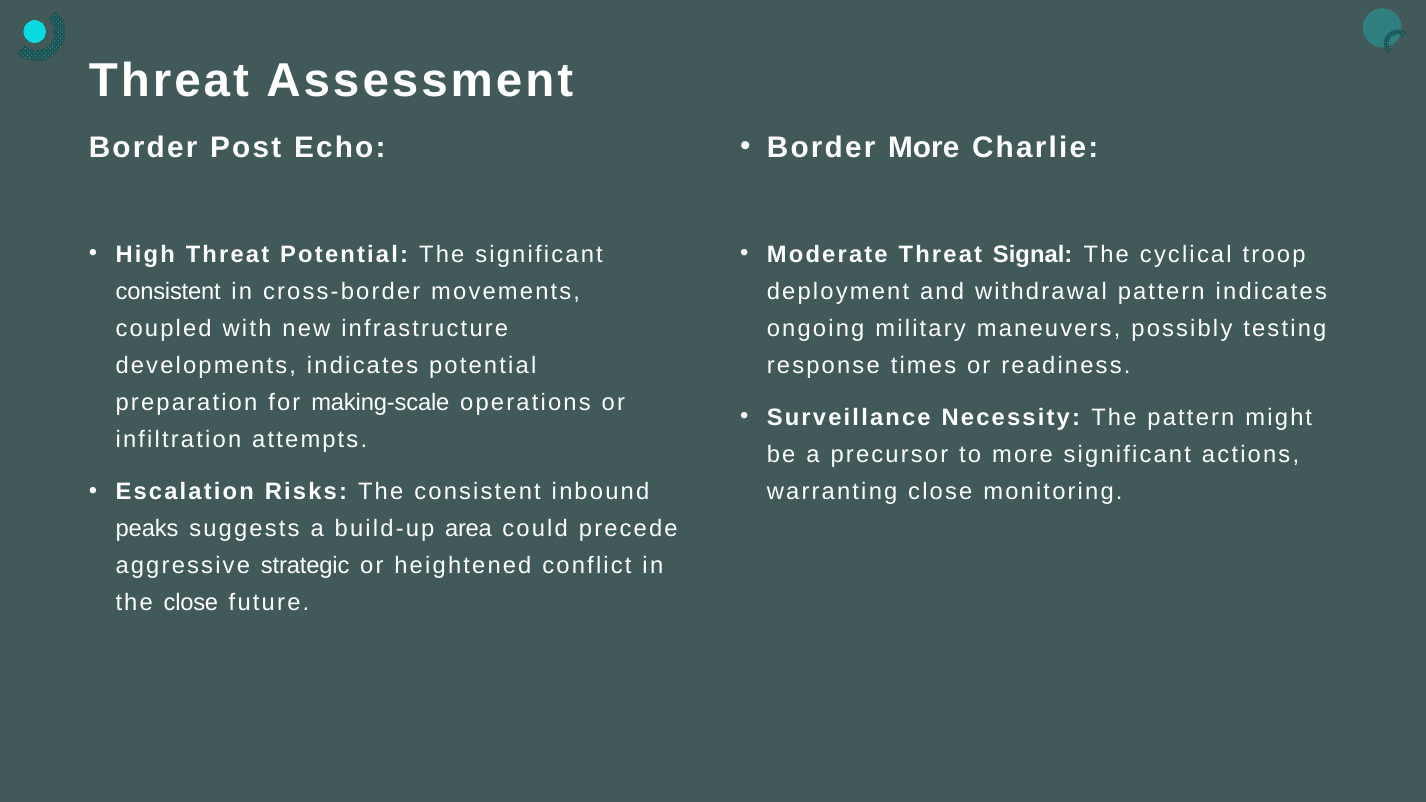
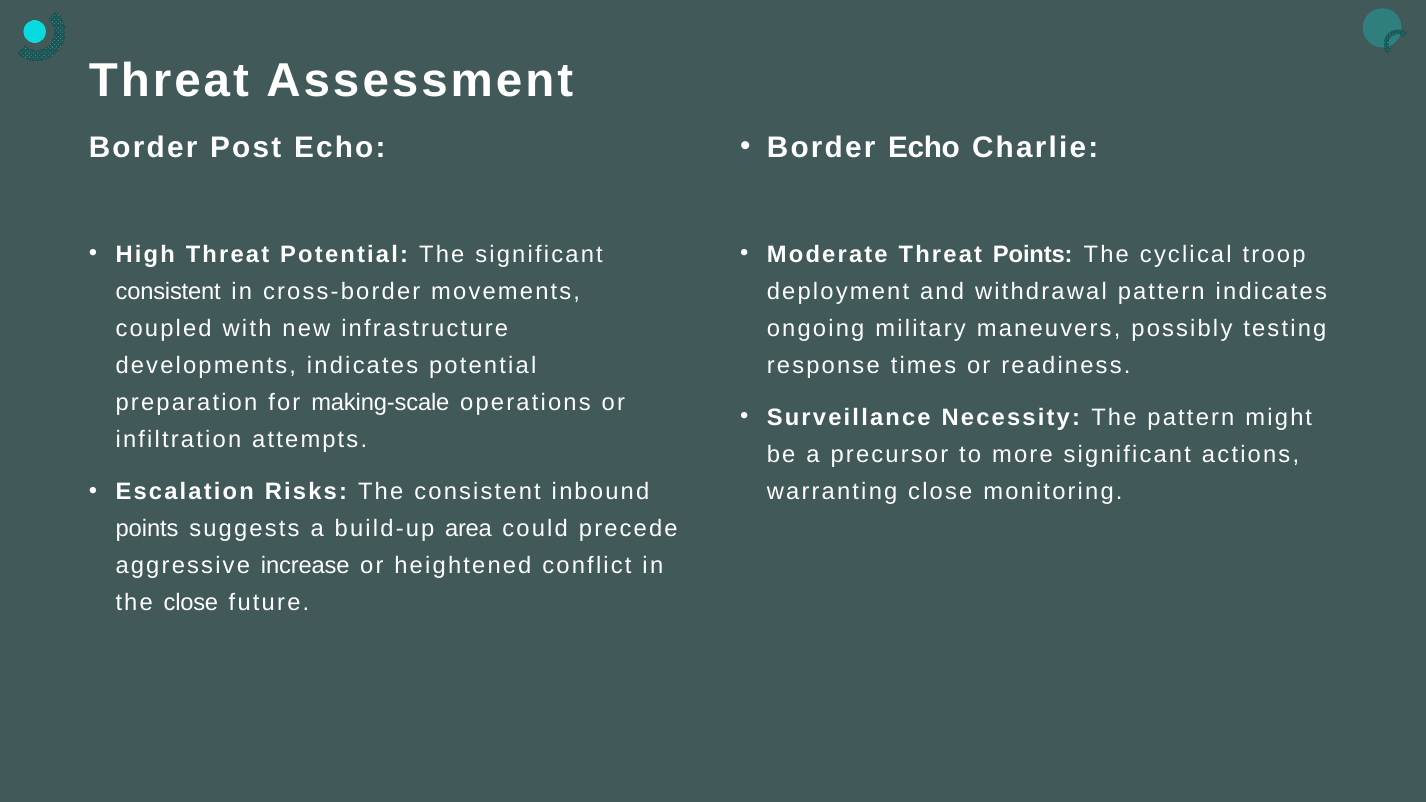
Border More: More -> Echo (924, 148)
Threat Signal: Signal -> Points (1033, 255)
peaks: peaks -> points (147, 529)
strategic: strategic -> increase (305, 566)
